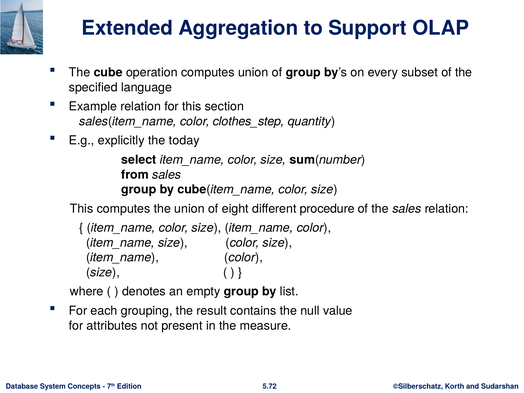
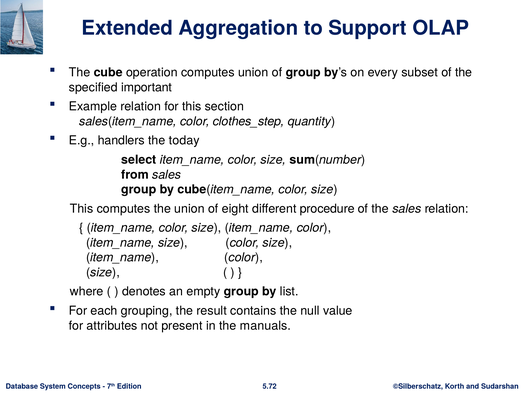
language: language -> important (147, 87)
explicitly: explicitly -> handlers (121, 141)
measure: measure -> manuals (265, 326)
